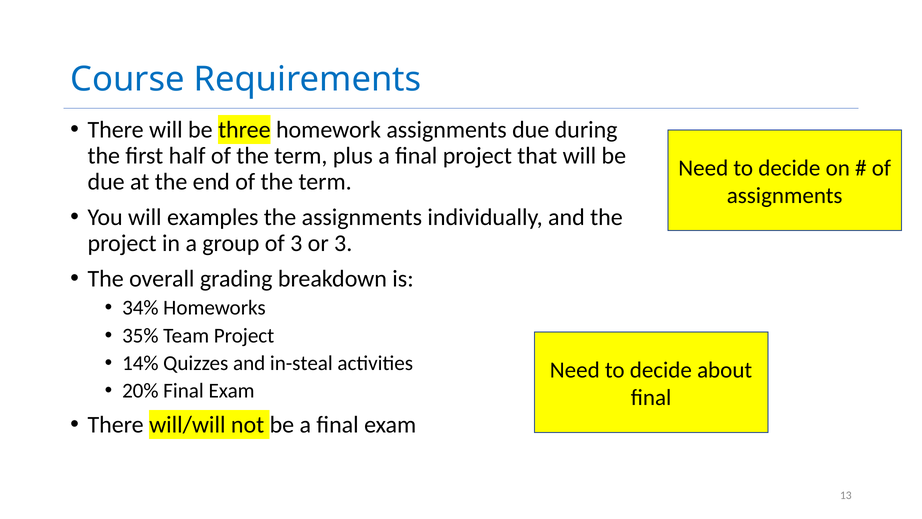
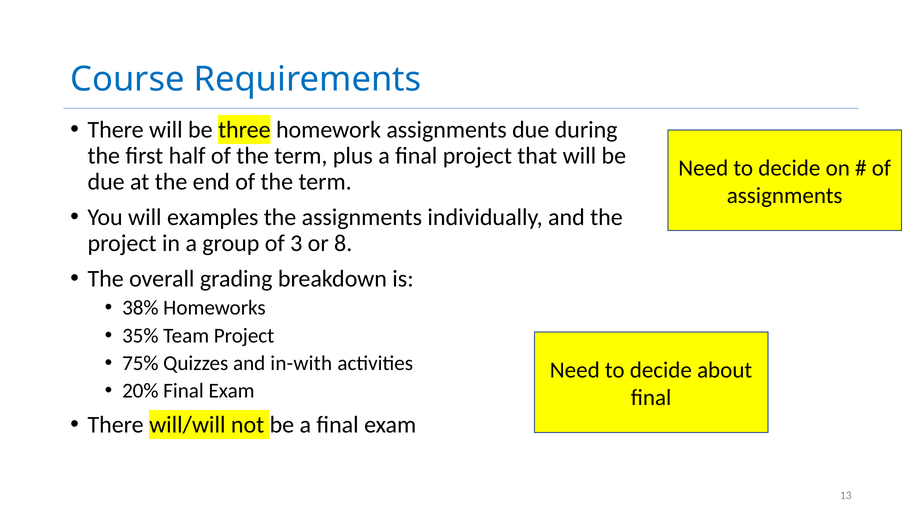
or 3: 3 -> 8 (343, 243)
34%: 34% -> 38% (140, 308)
14%: 14% -> 75% (140, 363)
in-steal: in-steal -> in-with (301, 363)
